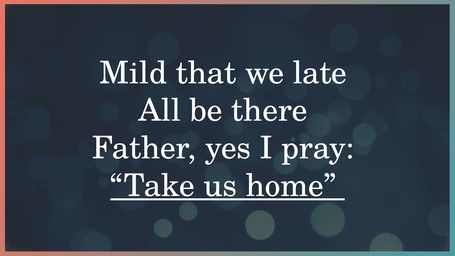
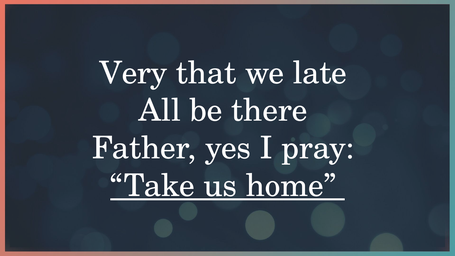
Mild: Mild -> Very (133, 73)
